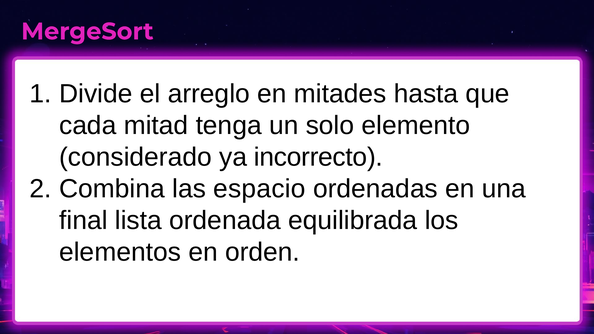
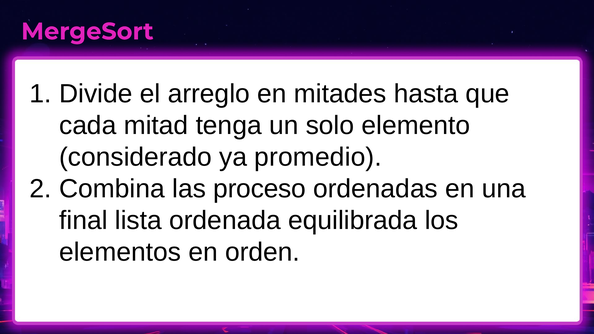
incorrecto: incorrecto -> promedio (318, 157)
espacio: espacio -> proceso (260, 189)
